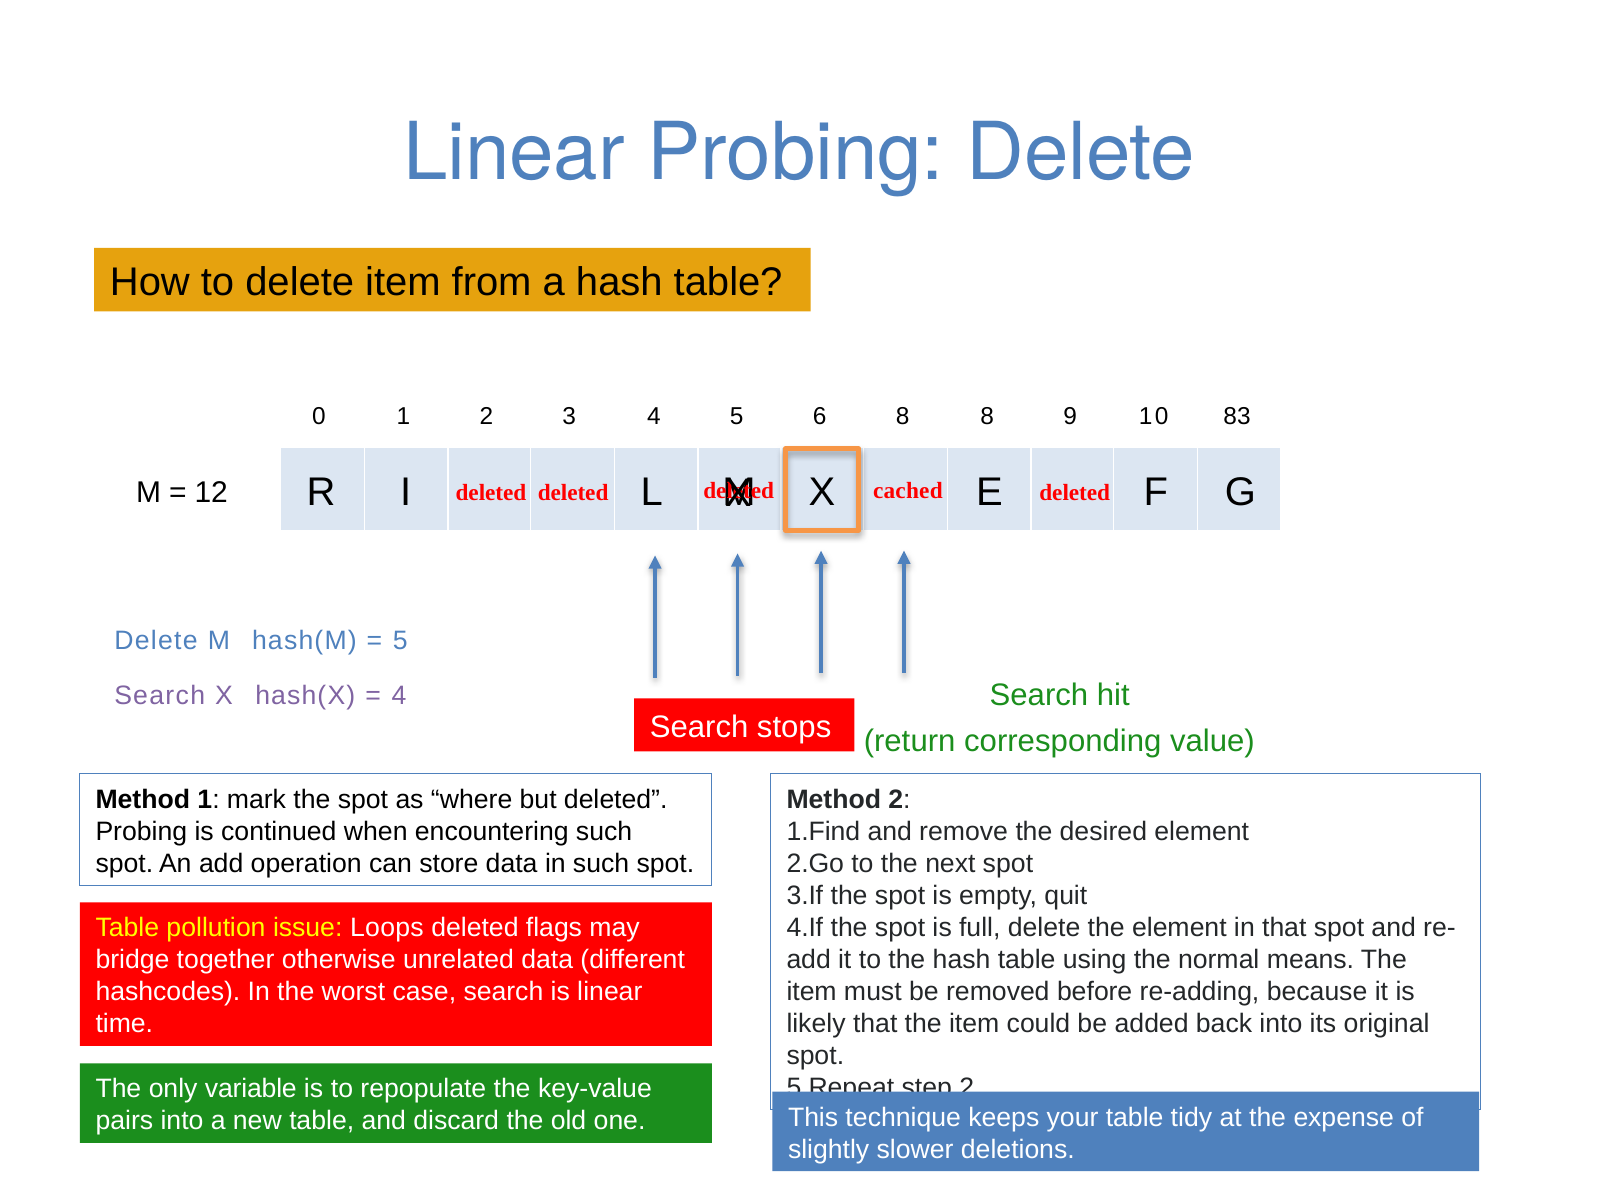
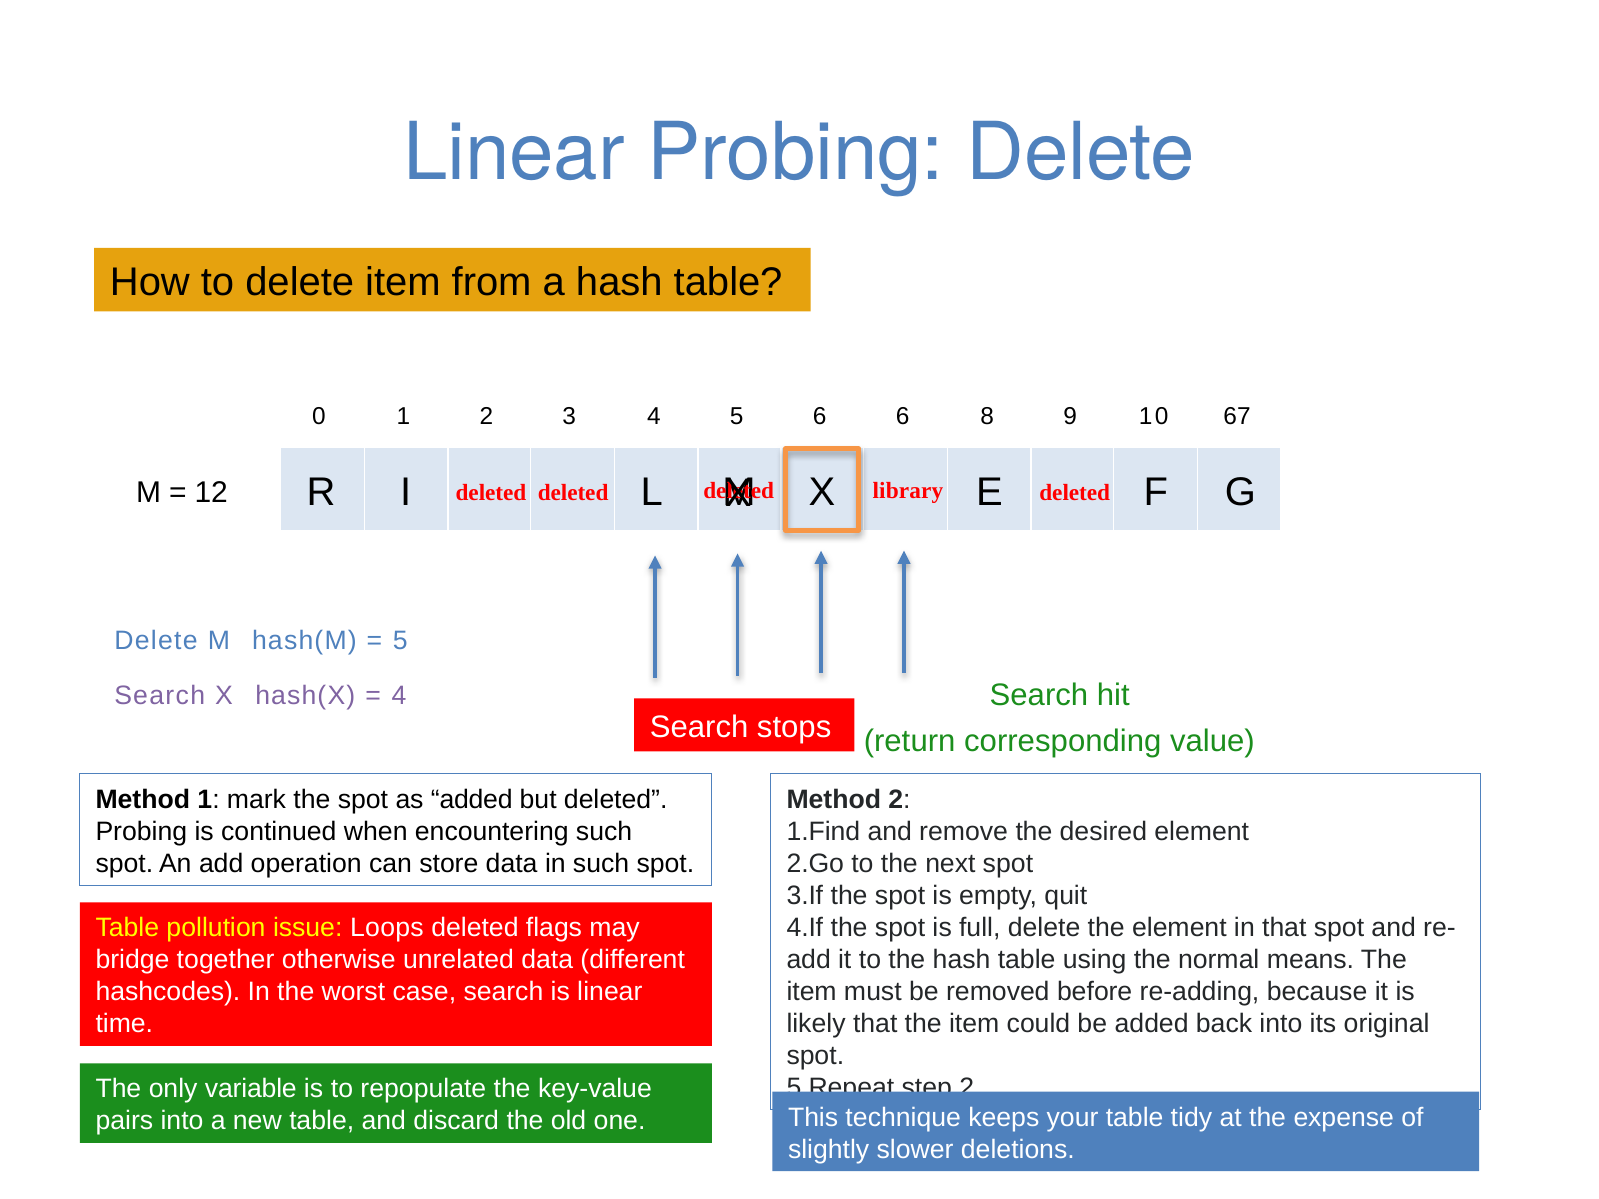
6 8: 8 -> 6 (903, 416)
83: 83 -> 67 (1237, 416)
cached: cached -> library (908, 491)
as where: where -> added (472, 800)
